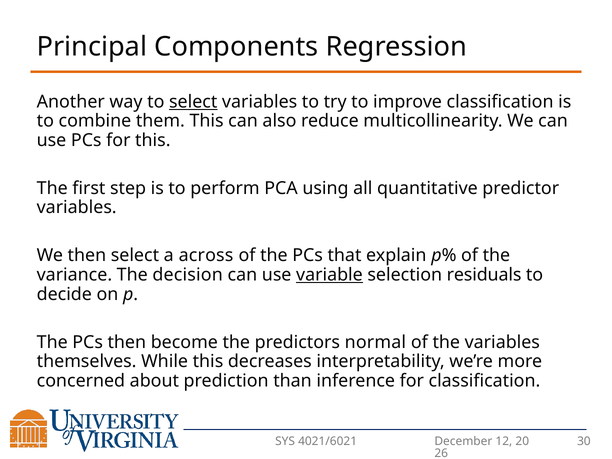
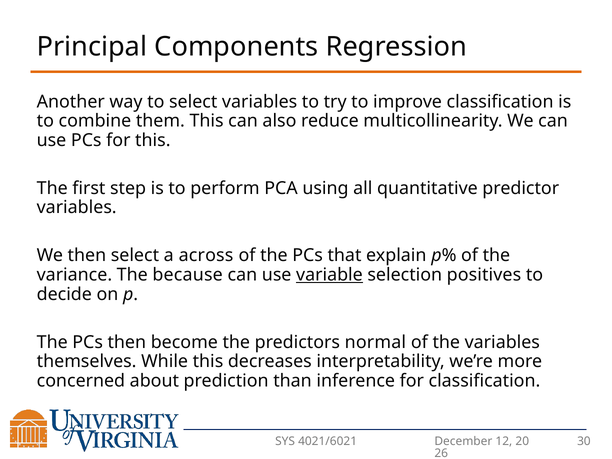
select underline: present -> none (193, 102)
decision: decision -> because (188, 275)
residuals: residuals -> positives (484, 275)
